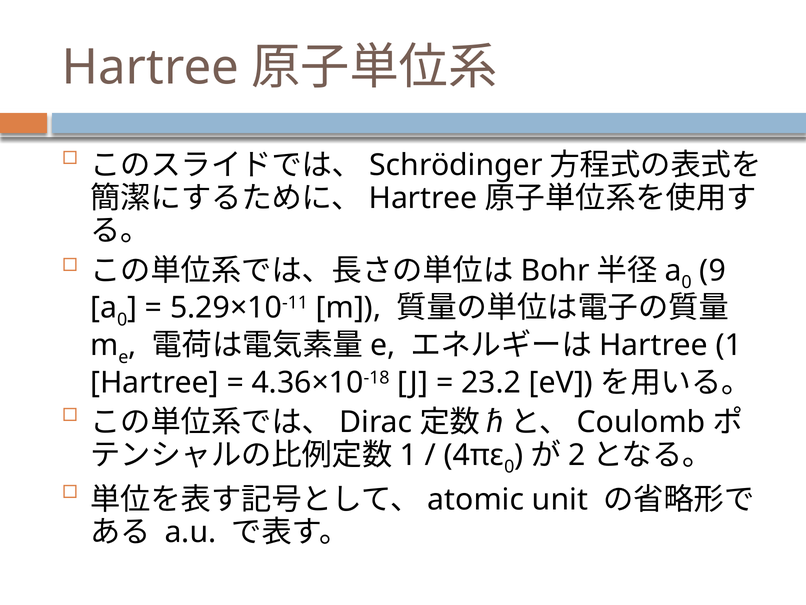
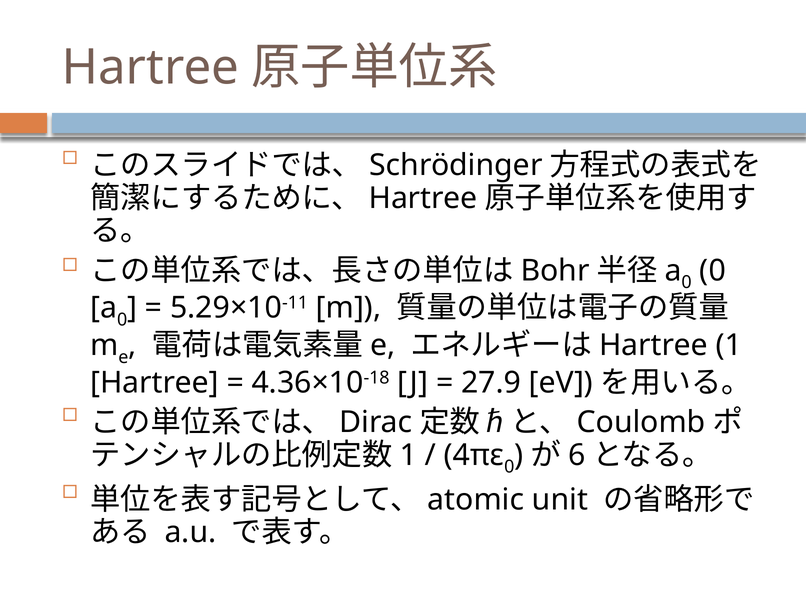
9: 9 -> 0 (713, 270)
23.2: 23.2 -> 27.9 (491, 382)
2: 2 -> 6 (577, 455)
